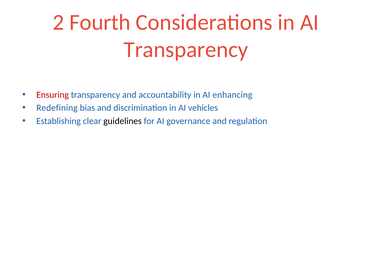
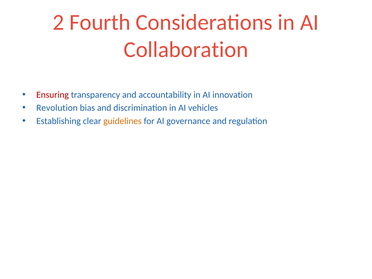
Transparency: Transparency -> Collaboration (186, 50)
enhancing: enhancing -> innovation (233, 95)
Redefining: Redefining -> Revolution (57, 108)
guidelines colour: black -> orange (123, 121)
